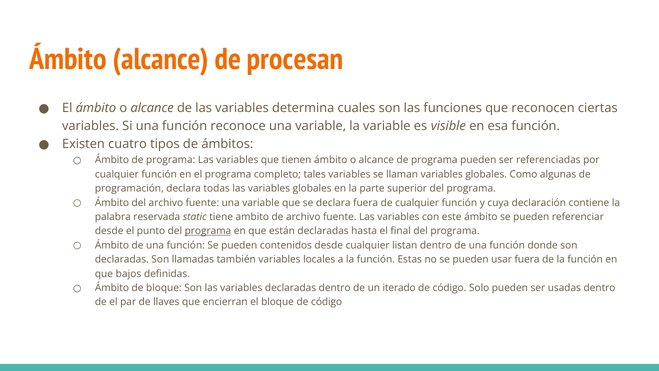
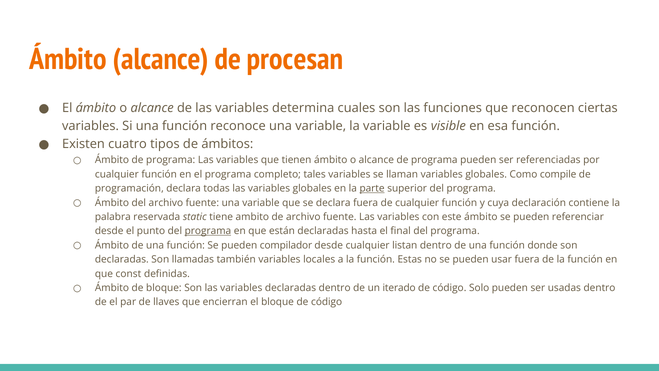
algunas: algunas -> compile (558, 174)
parte underline: none -> present (372, 188)
contenidos: contenidos -> compilador (286, 245)
bajos: bajos -> const (128, 273)
